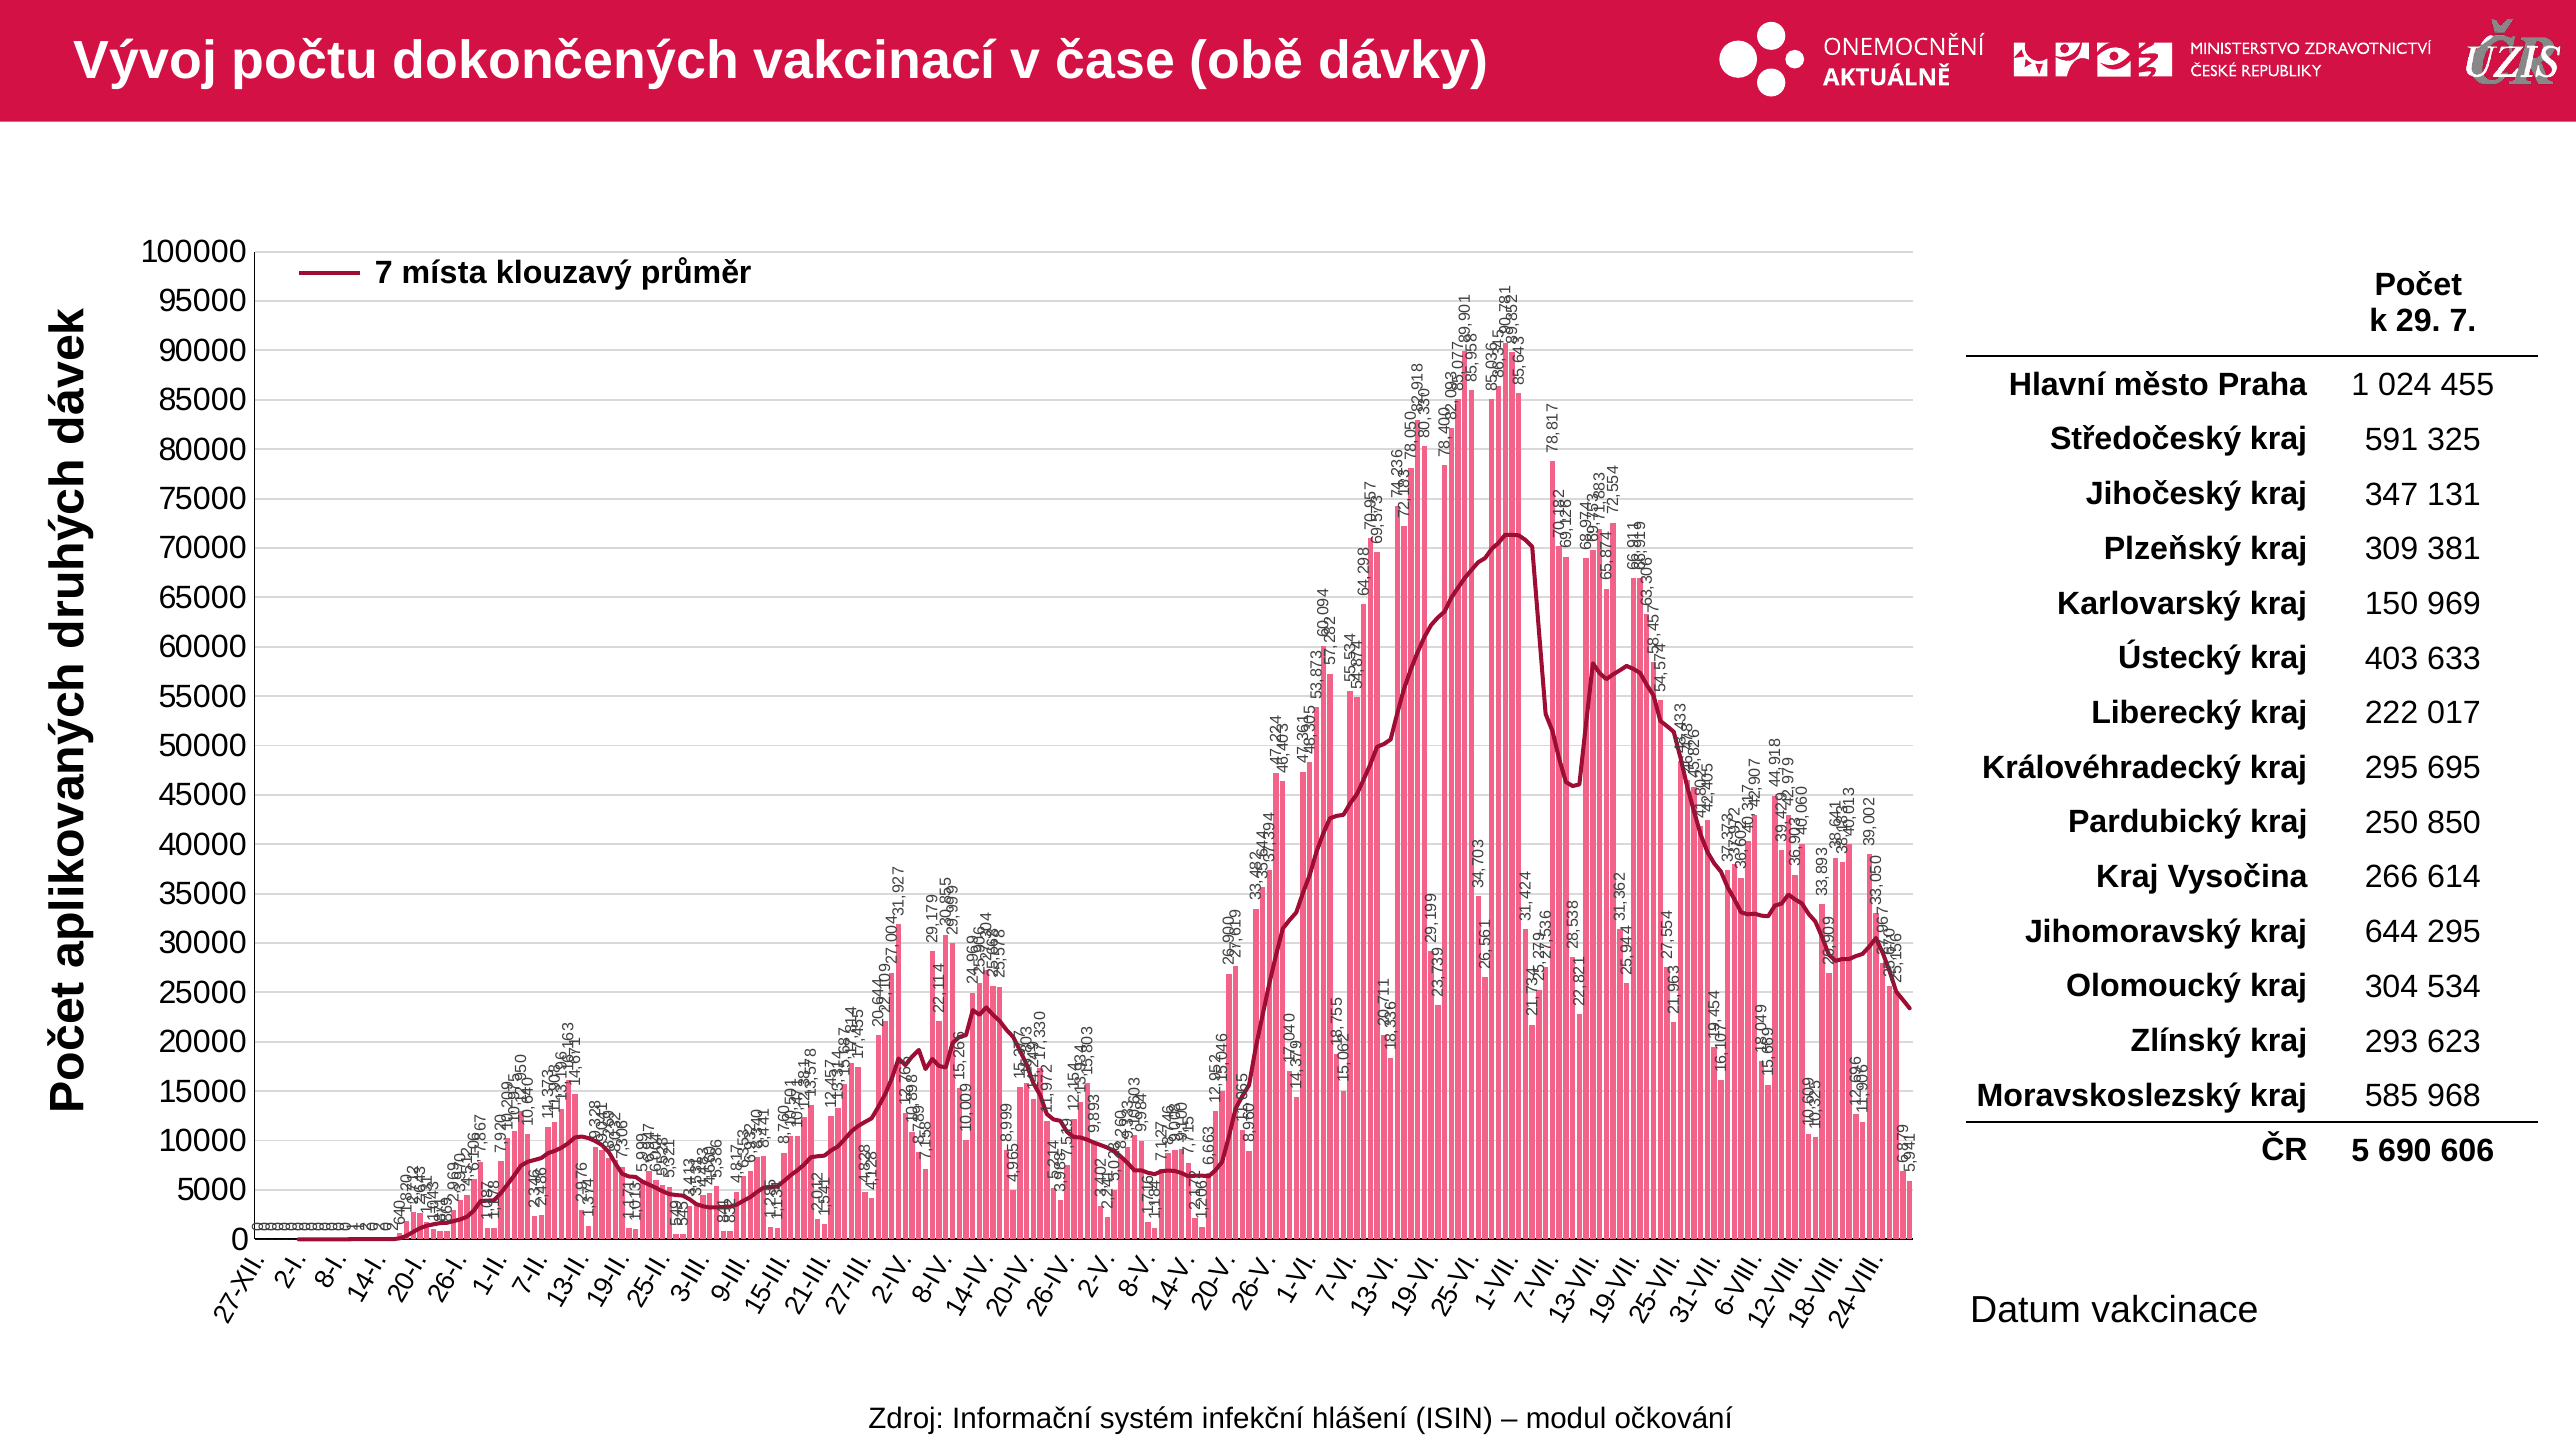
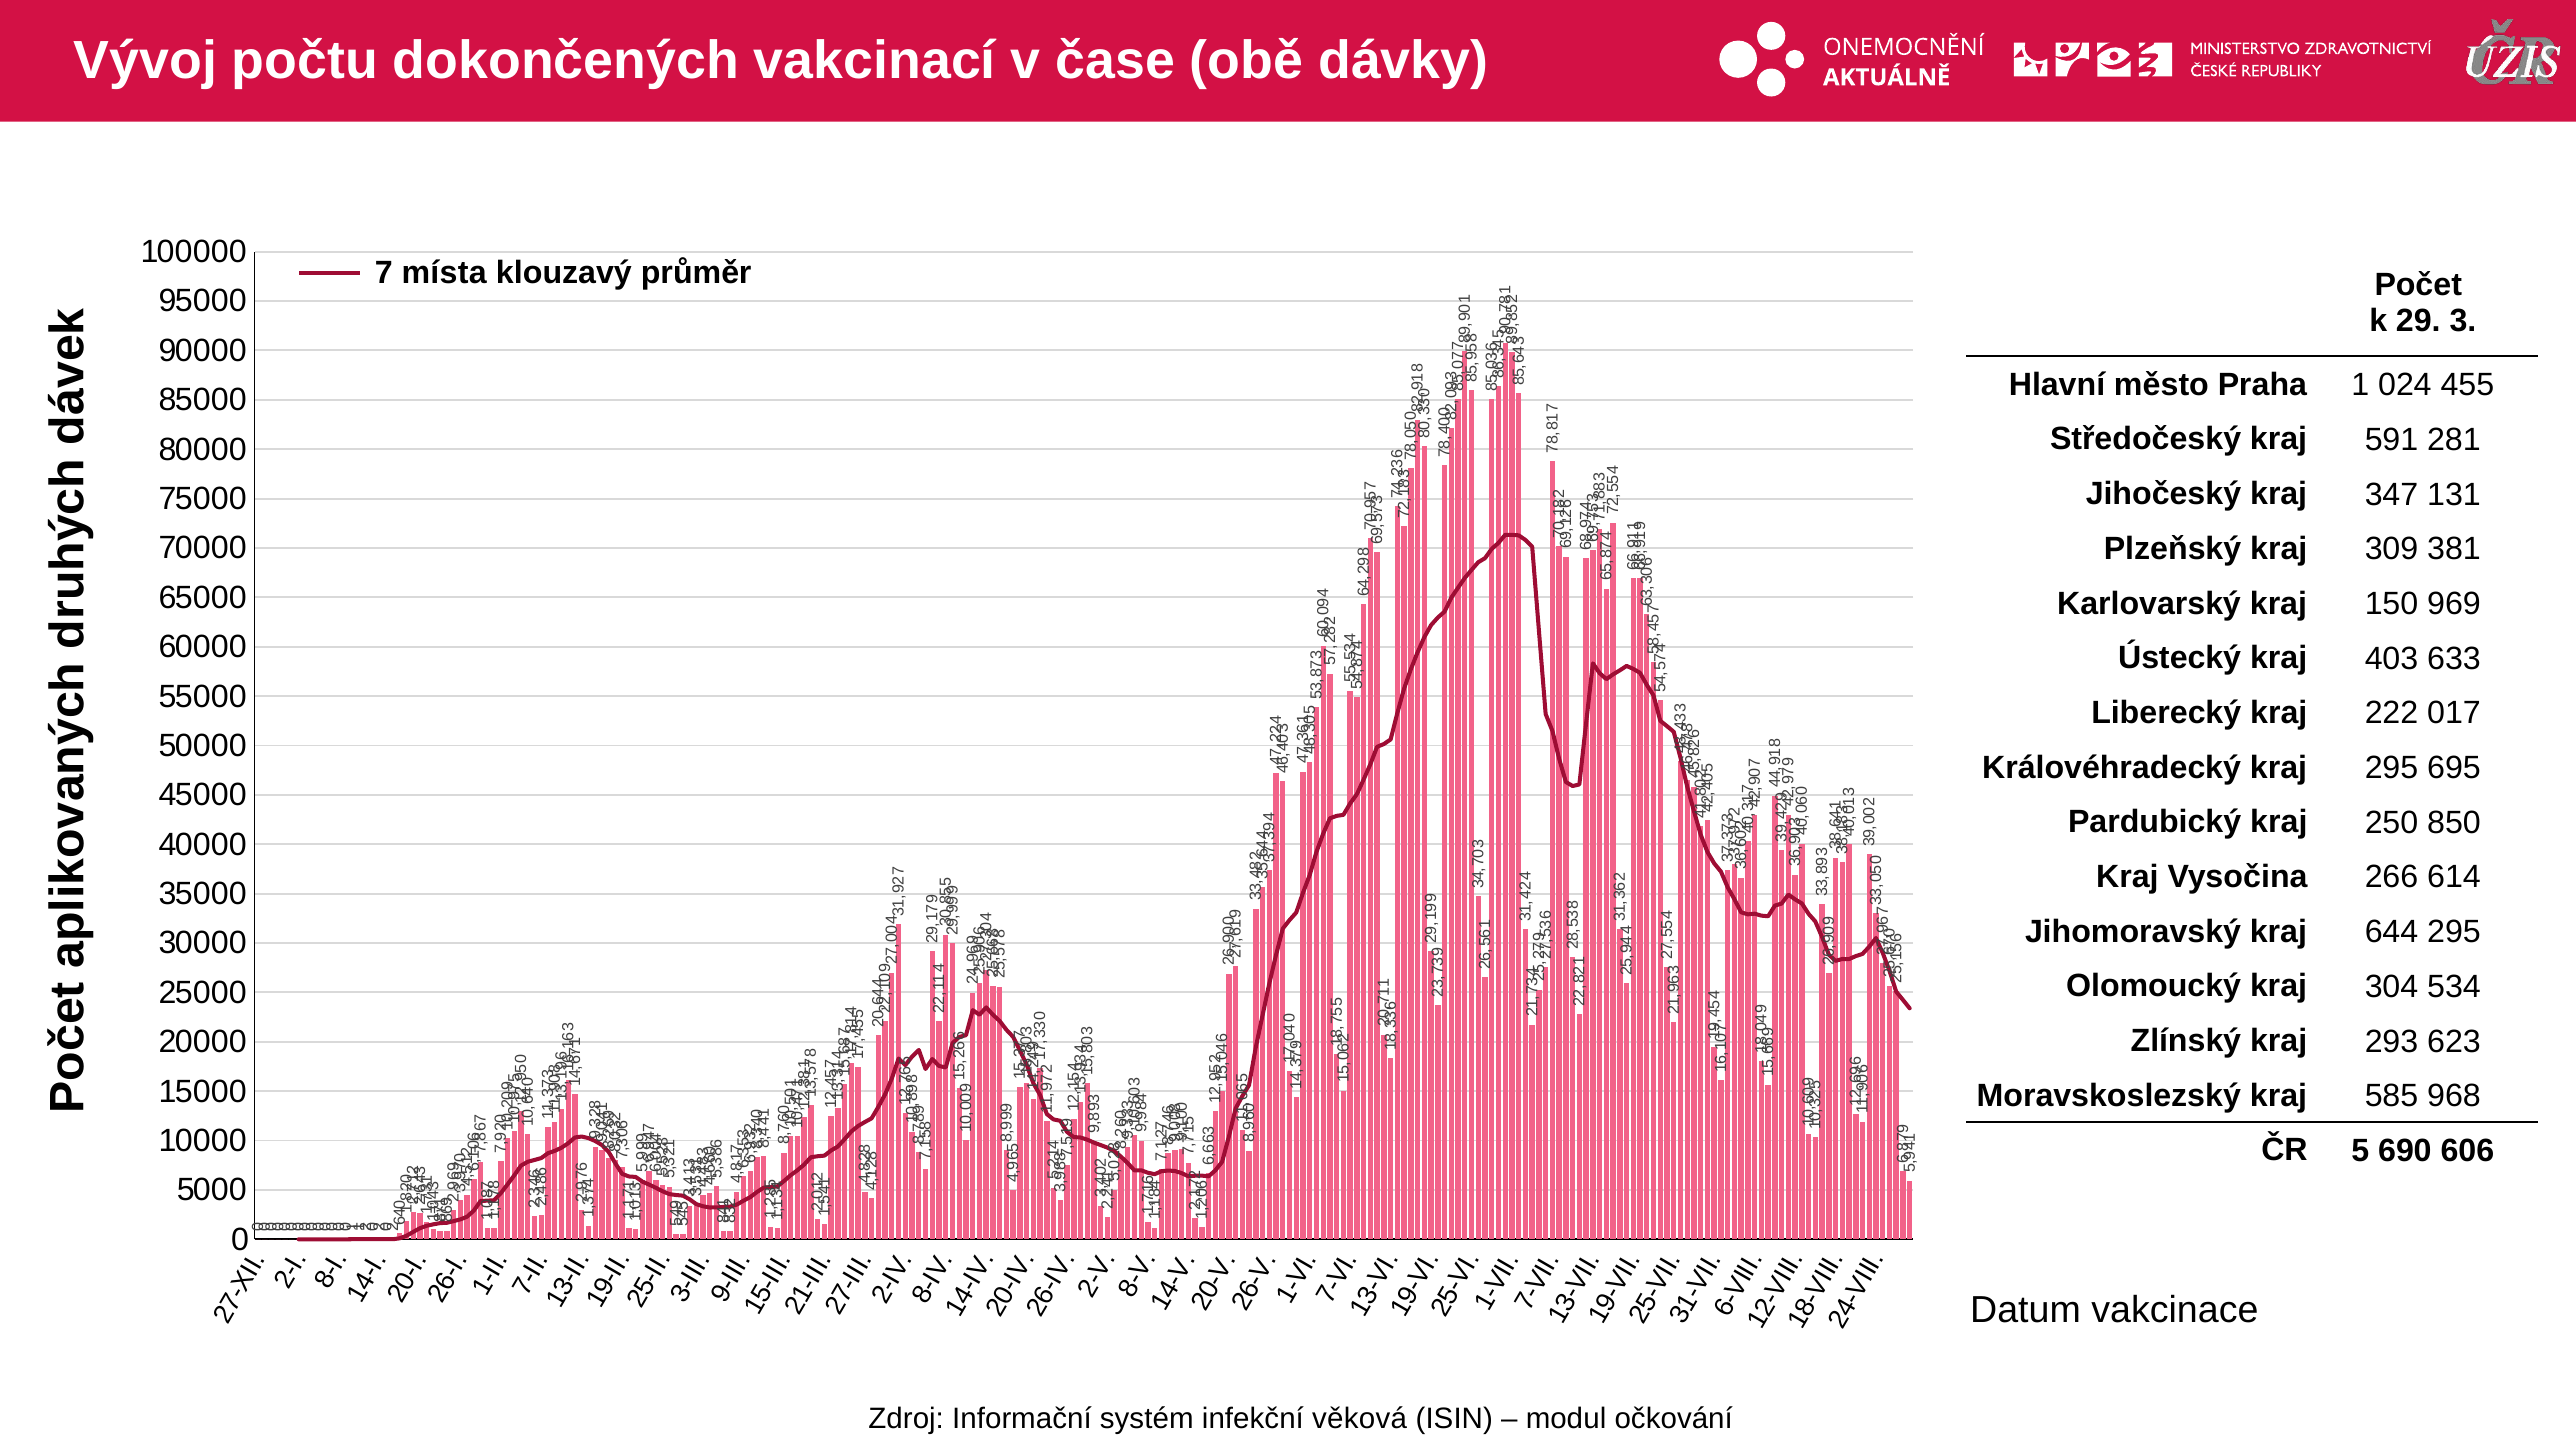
29 7: 7 -> 3 (2463, 321)
325: 325 -> 281 (2454, 440)
hlášení: hlášení -> věková (1360, 1418)
